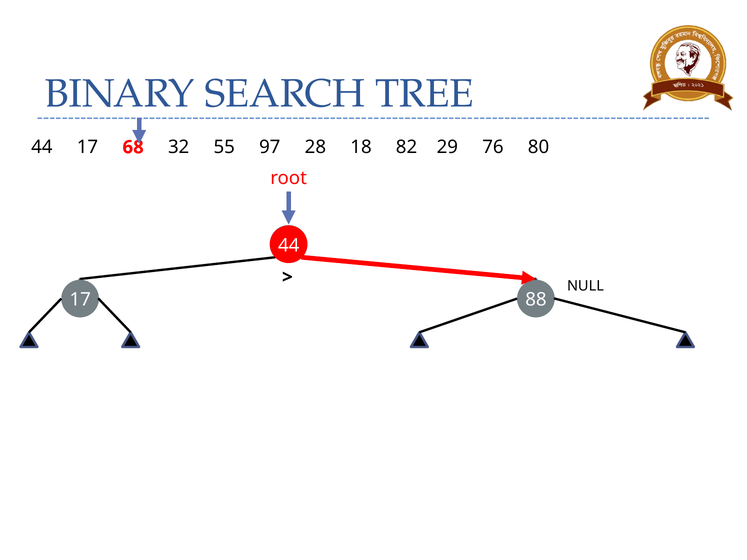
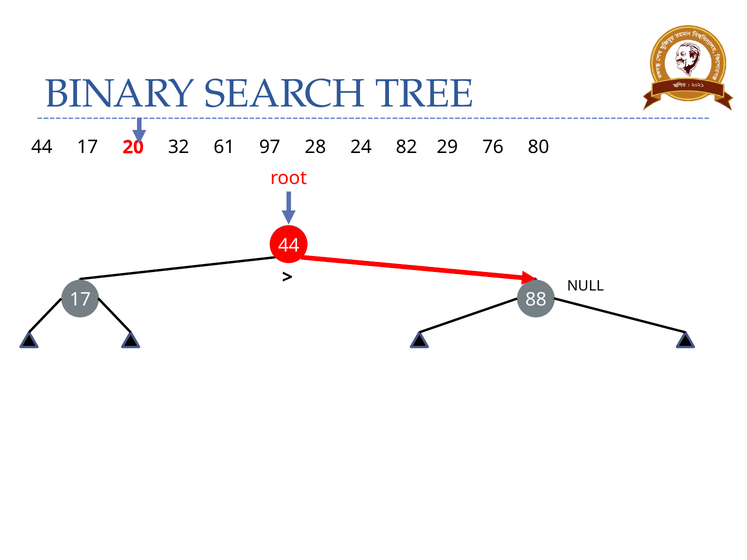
68: 68 -> 20 (133, 147)
55: 55 -> 61 (224, 147)
18: 18 -> 24 (361, 147)
